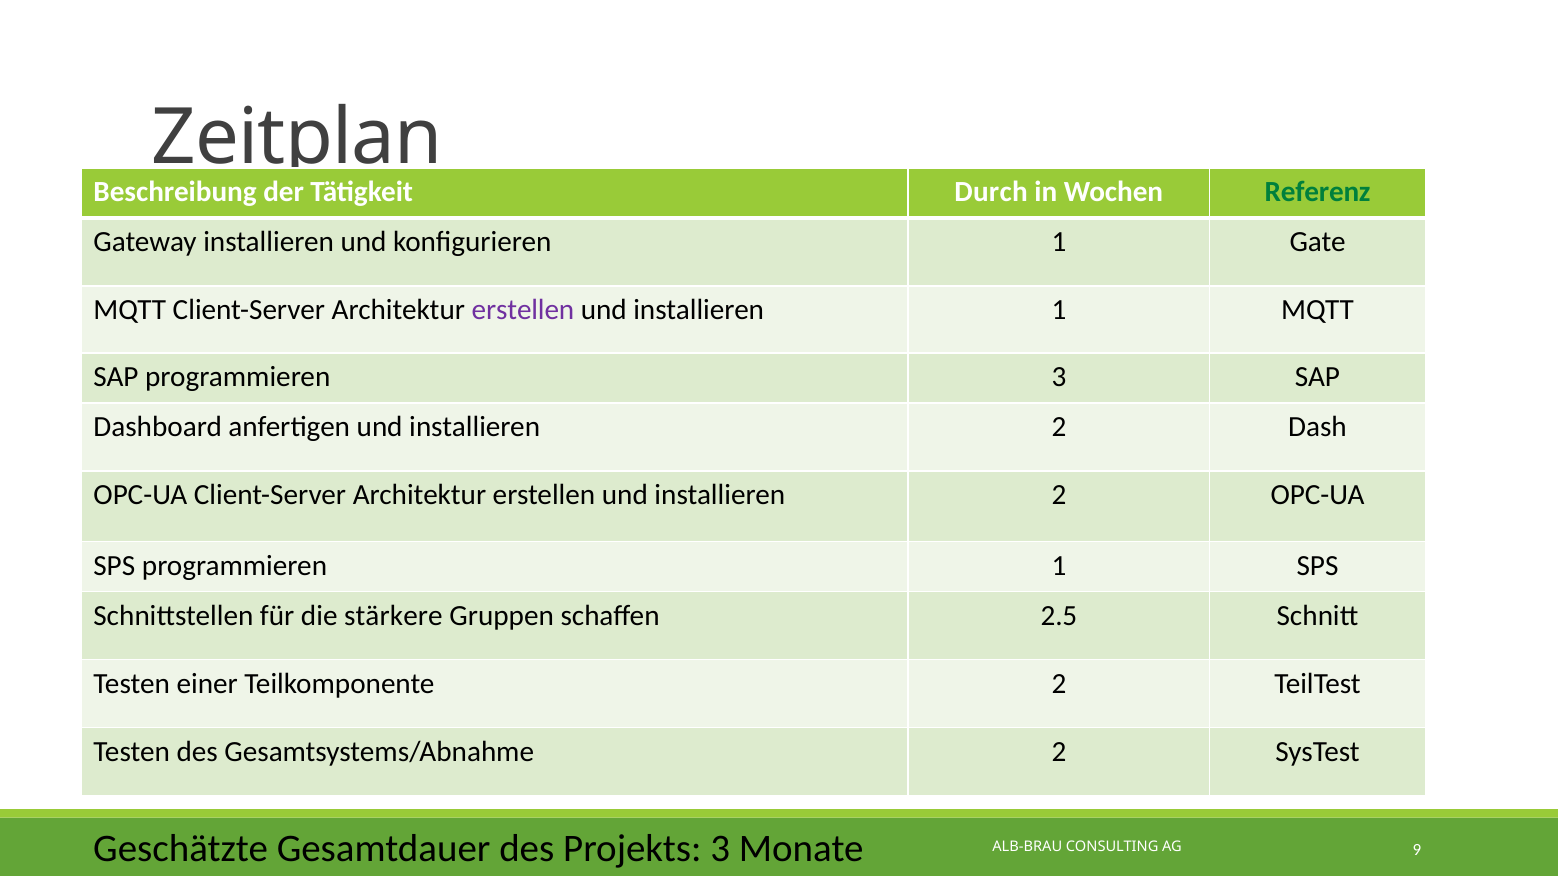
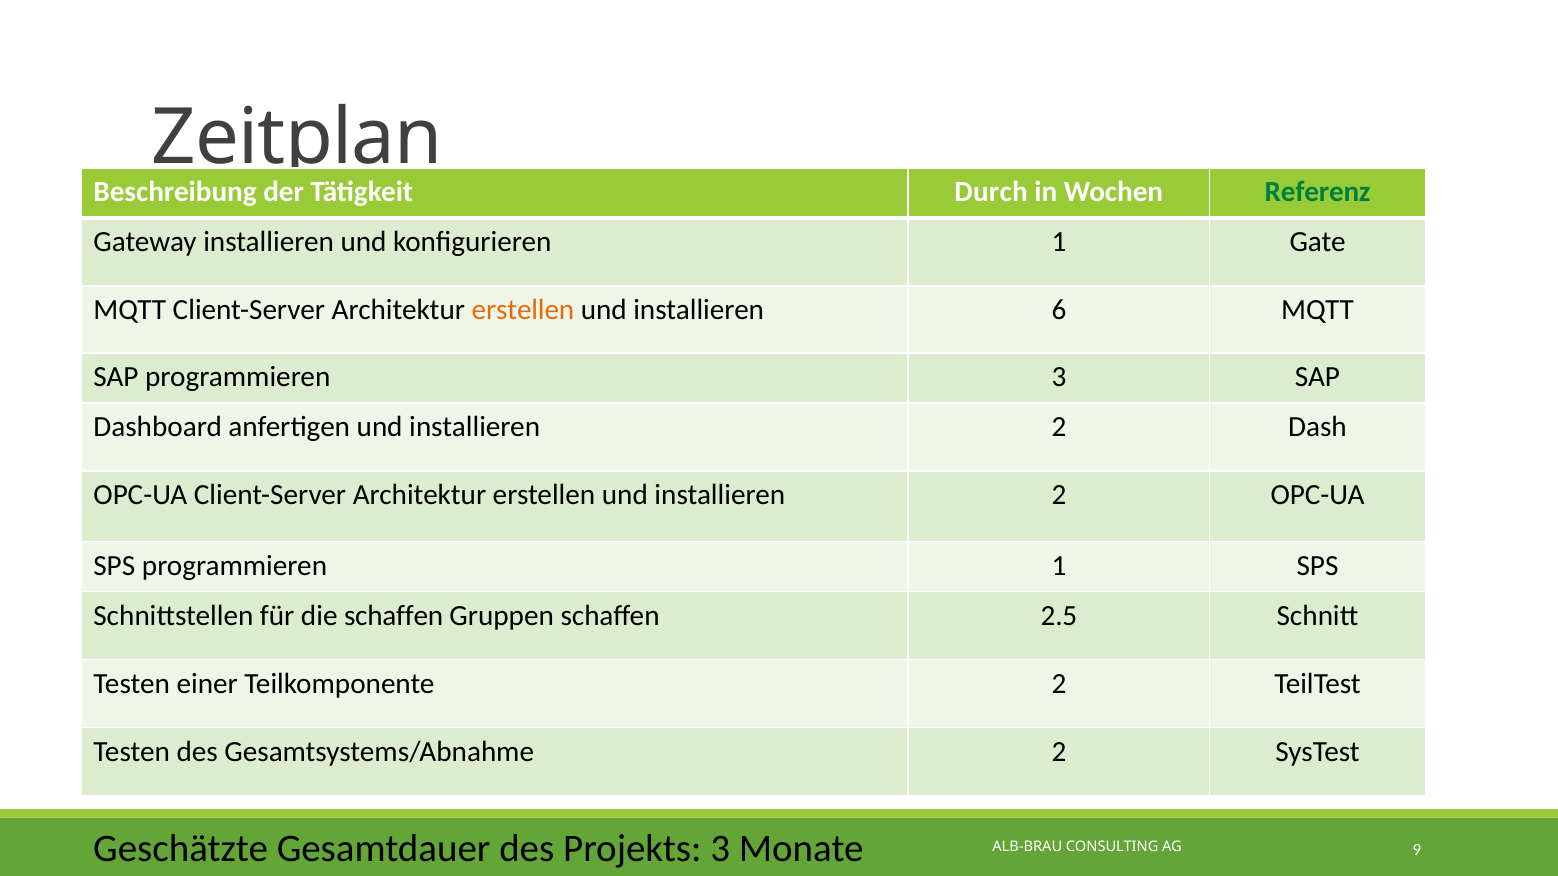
erstellen colour: purple -> orange (523, 310)
installieren 1: 1 -> 6 (1059, 310)
die stärkere: stärkere -> schaffen (394, 616)
